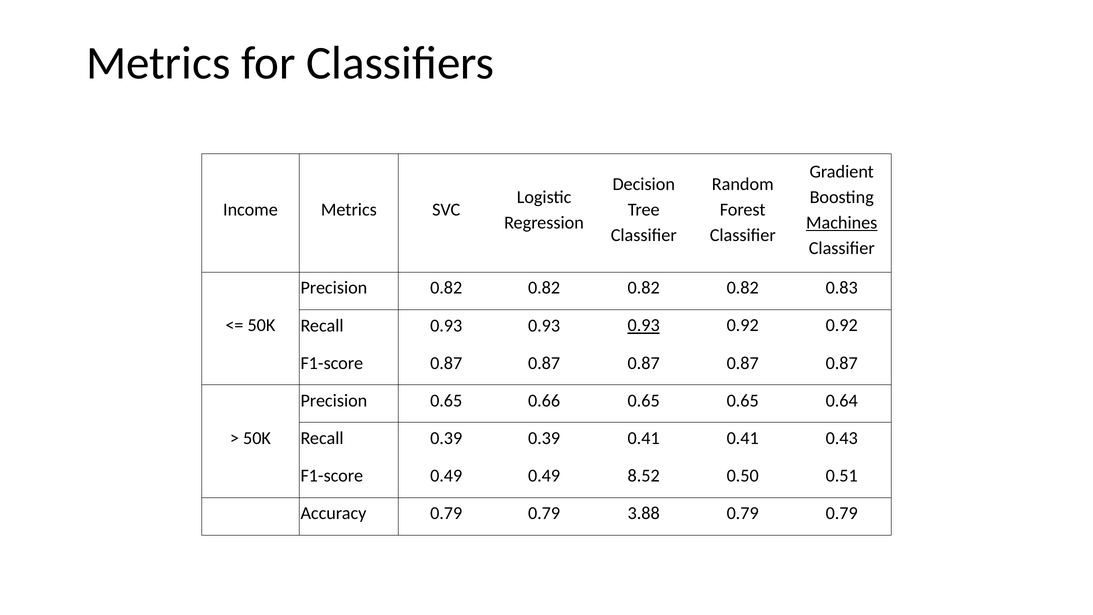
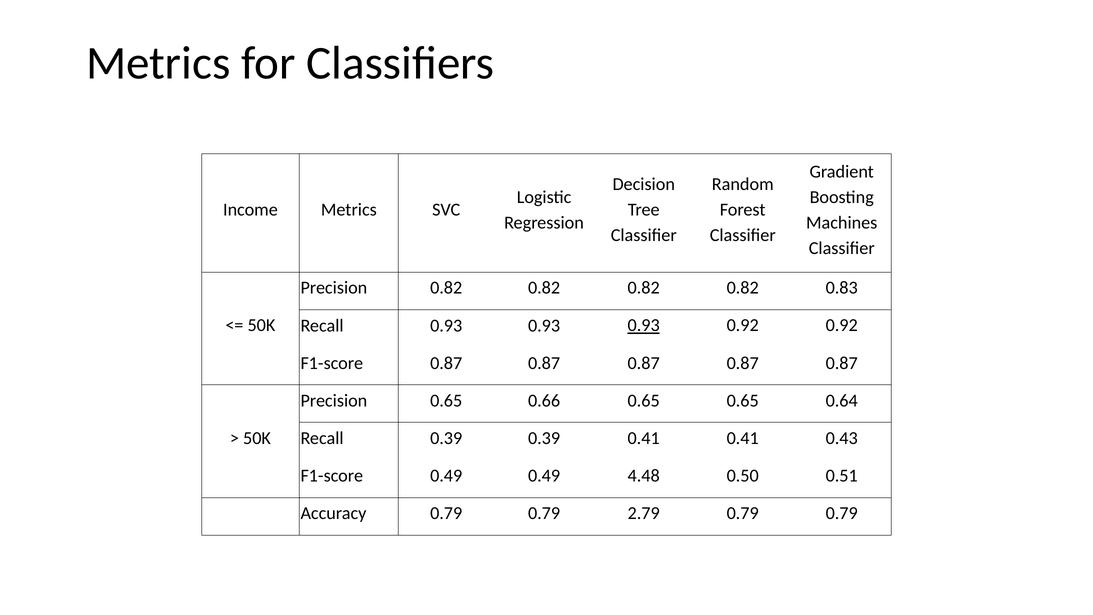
Machines underline: present -> none (842, 223)
8.52: 8.52 -> 4.48 (644, 476)
3.88: 3.88 -> 2.79 (644, 513)
